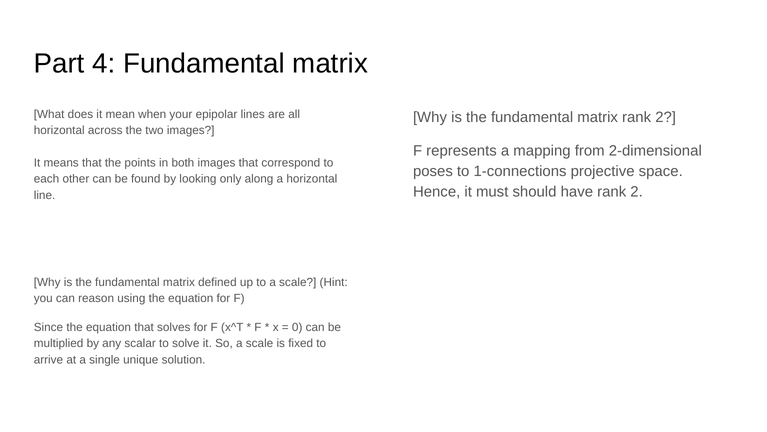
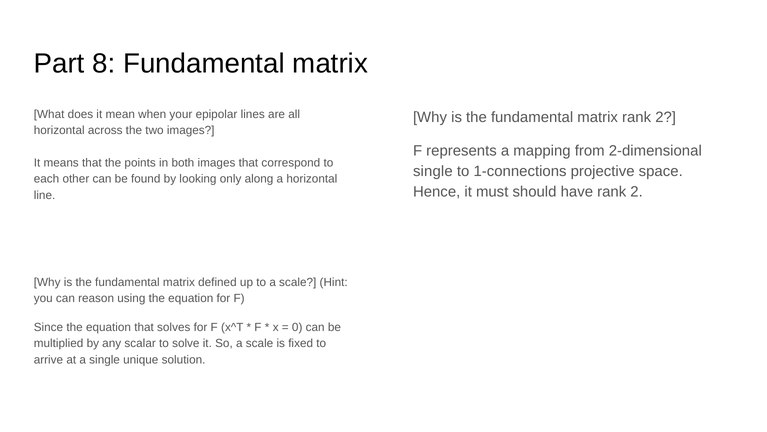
4: 4 -> 8 (104, 64)
poses: poses -> single (433, 171)
